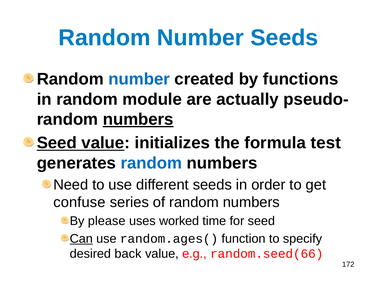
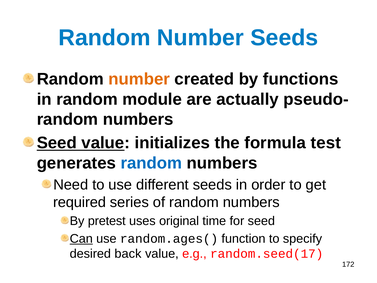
number colour: blue -> orange (139, 79)
numbers underline: present -> none (138, 119)
confuse: confuse -> required (80, 202)
please: please -> pretest (107, 221)
worked: worked -> original (179, 221)
random.seed(66: random.seed(66 -> random.seed(17 (267, 254)
